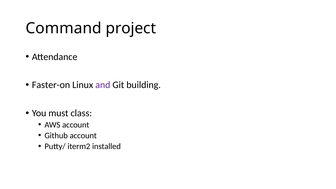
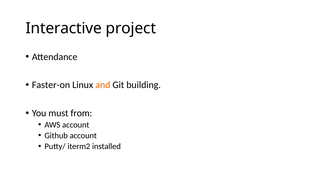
Command: Command -> Interactive (64, 28)
and colour: purple -> orange (103, 85)
class: class -> from (81, 113)
